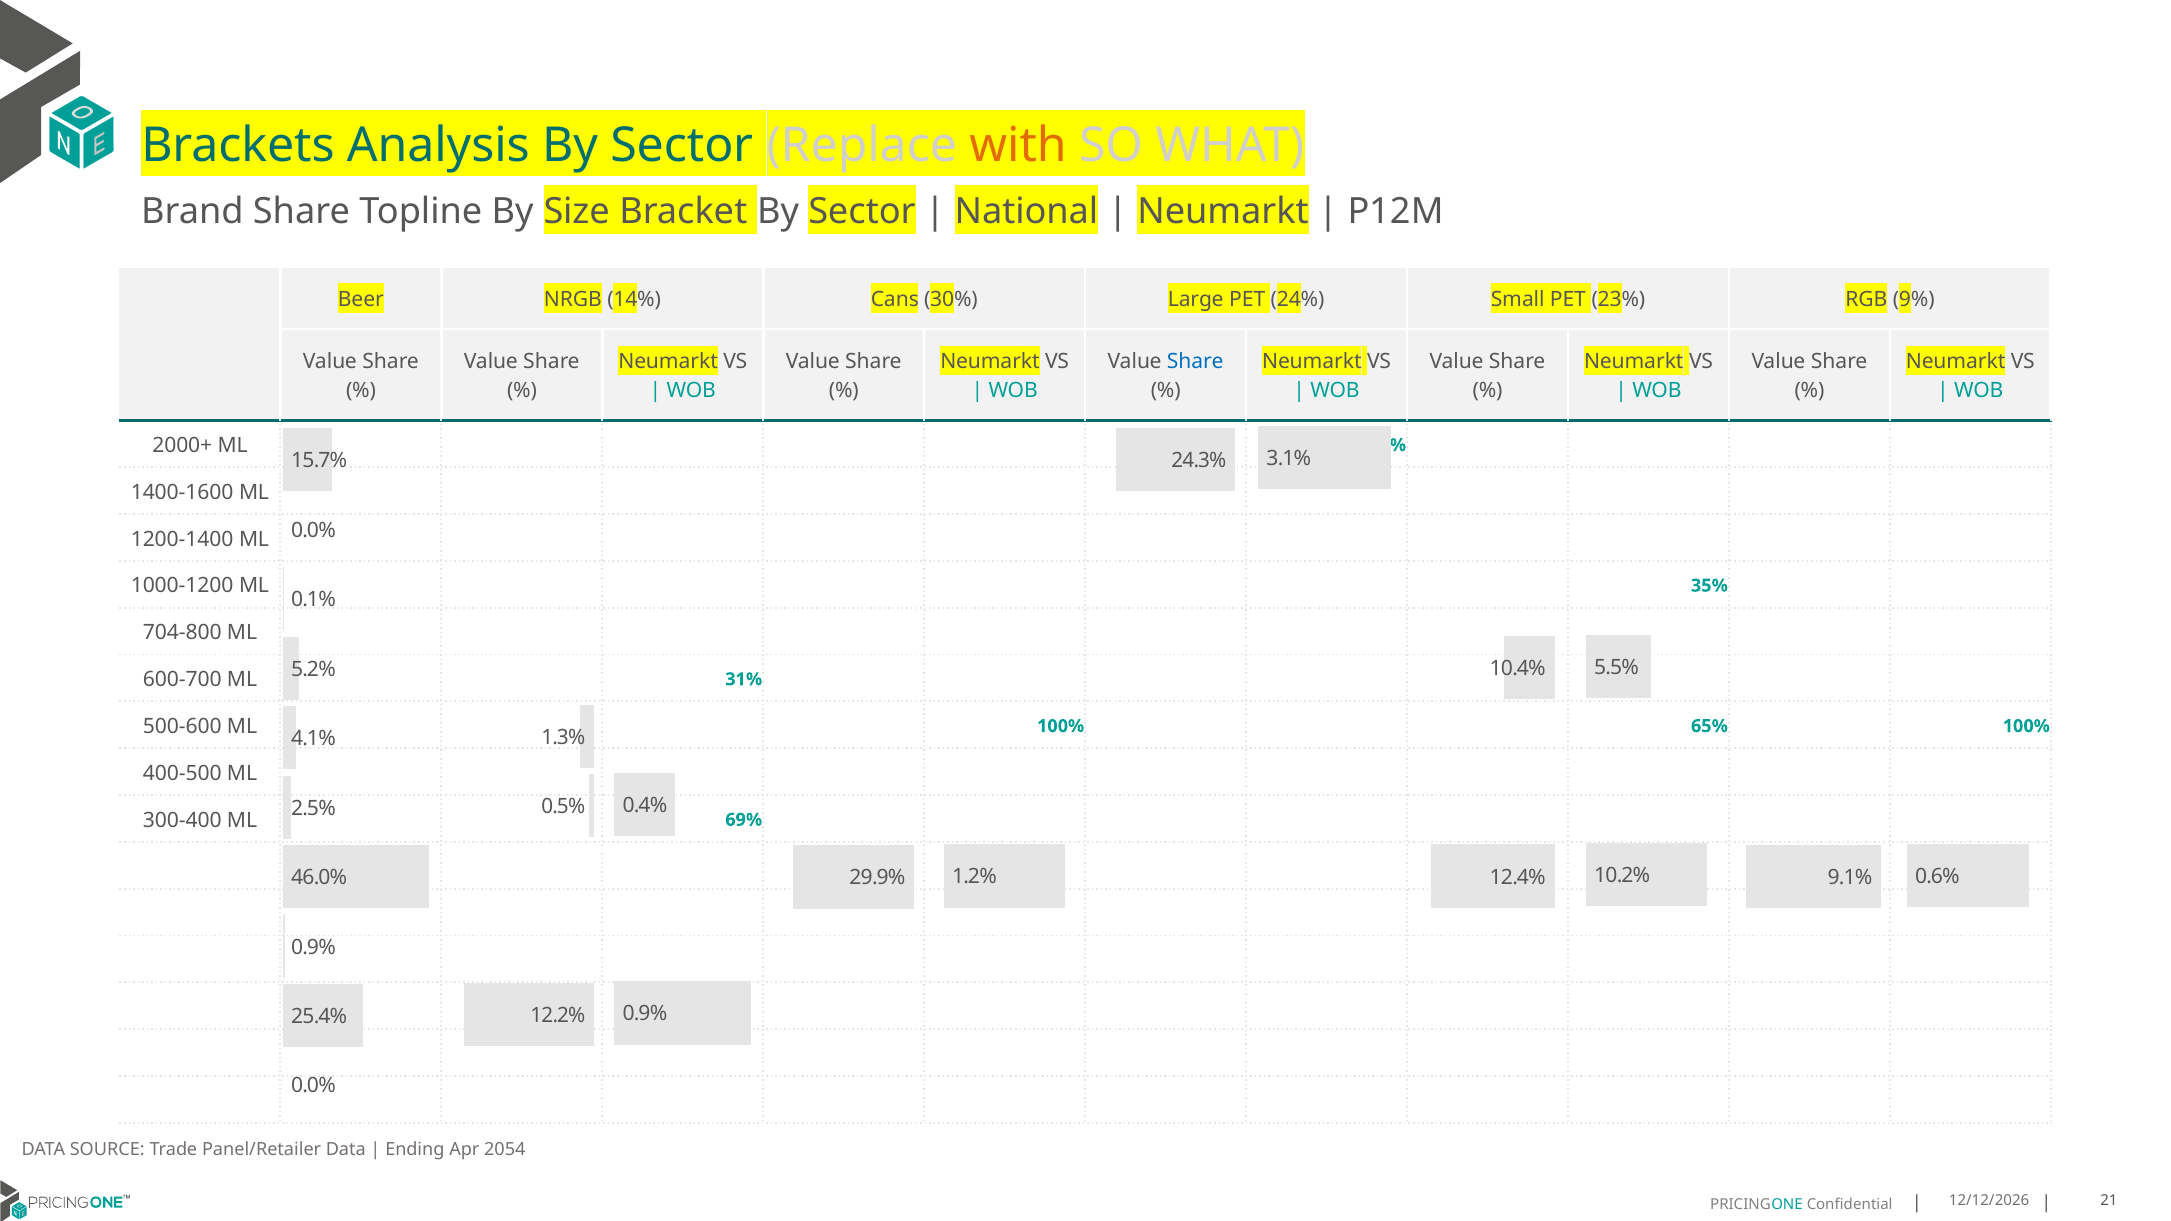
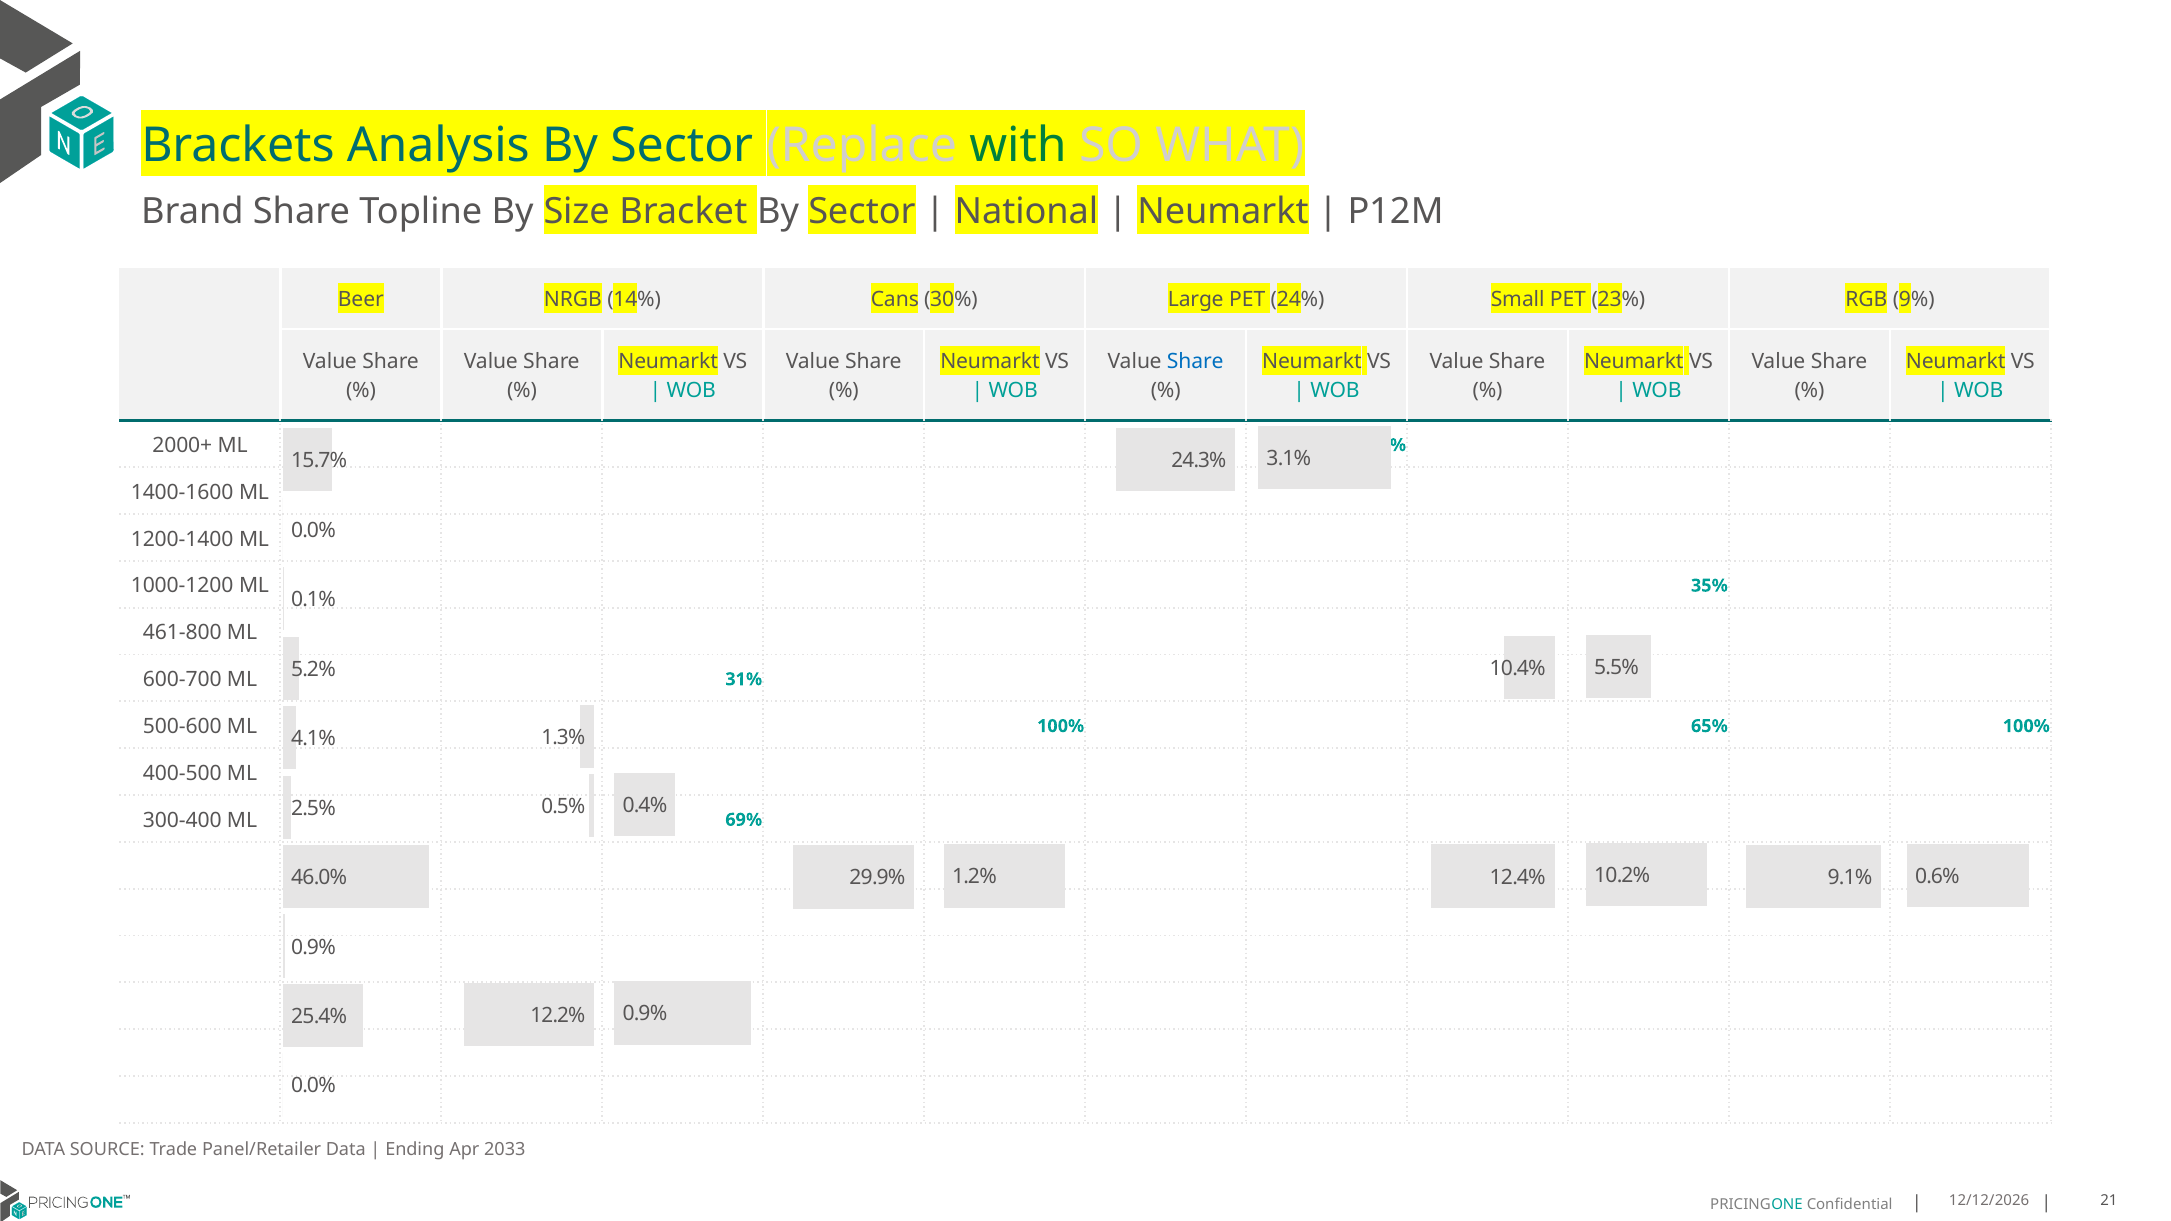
with colour: orange -> green (1018, 146)
704-800: 704-800 -> 461-800 (182, 633)
2054: 2054 -> 2033 (505, 1150)
